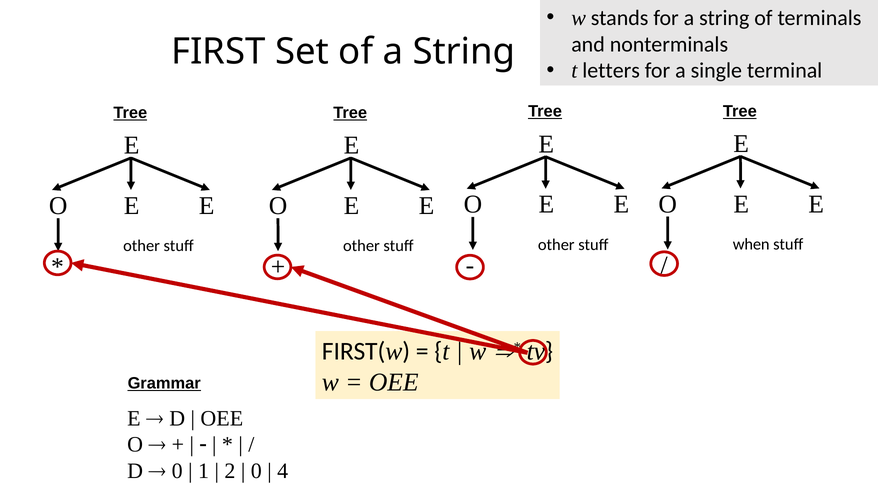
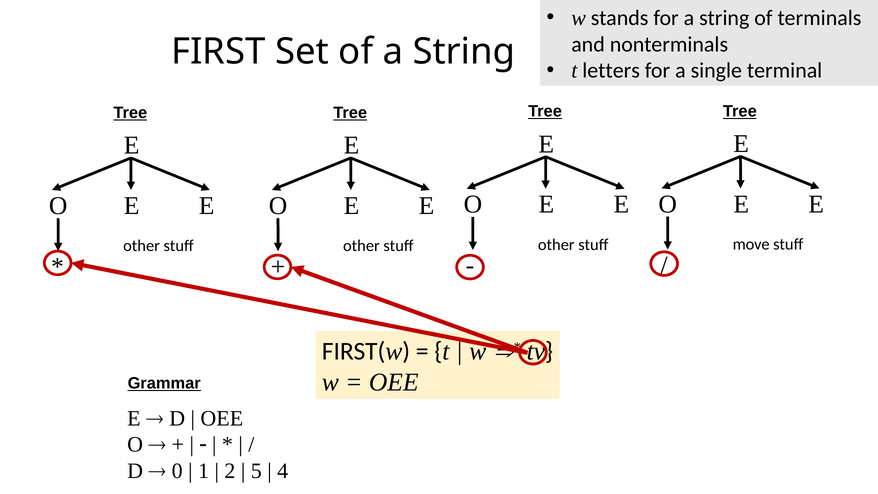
when: when -> move (751, 244)
0: 0 -> 5 (256, 471)
